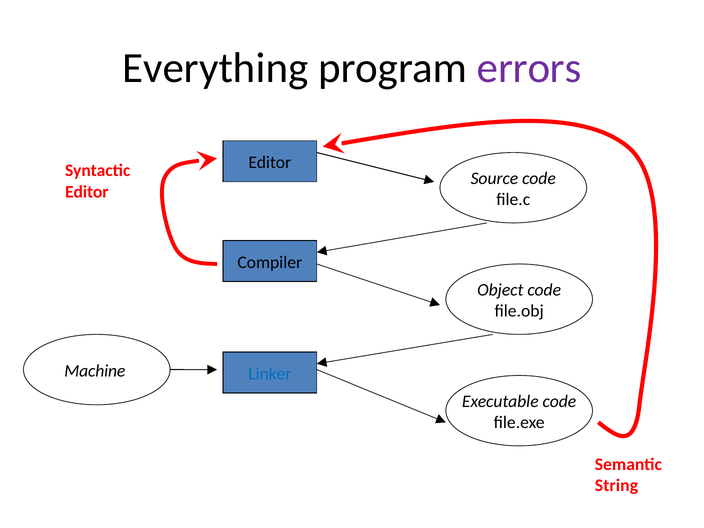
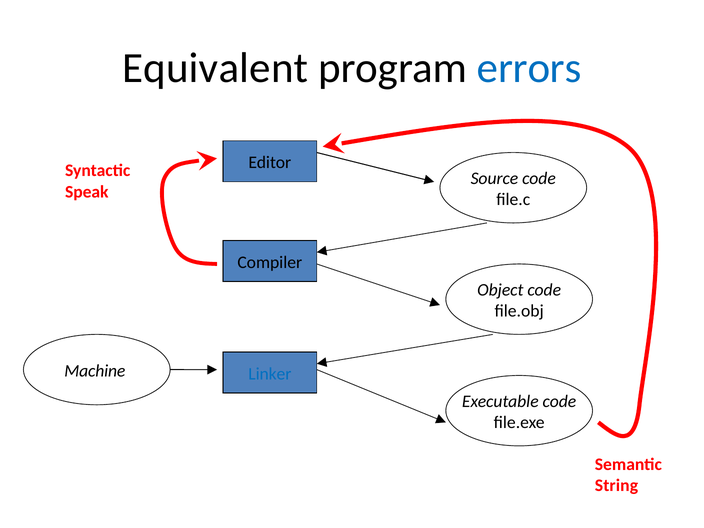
Everything: Everything -> Equivalent (215, 68)
errors colour: purple -> blue (529, 68)
Editor: Editor -> Speak (87, 192)
